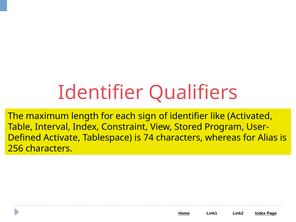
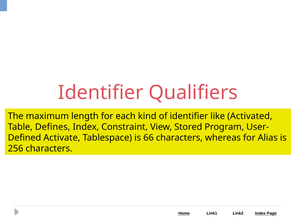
sign: sign -> kind (147, 116)
Interval: Interval -> Defines (53, 127)
74: 74 -> 66 (148, 138)
